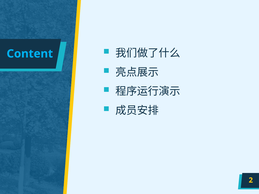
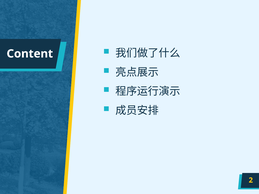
Content colour: light blue -> white (30, 54)
